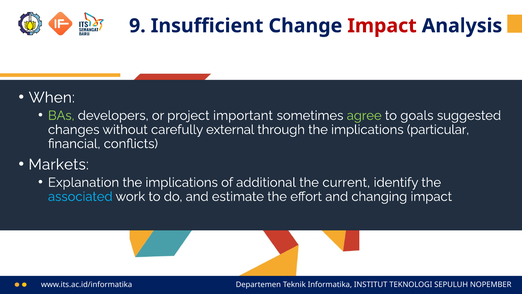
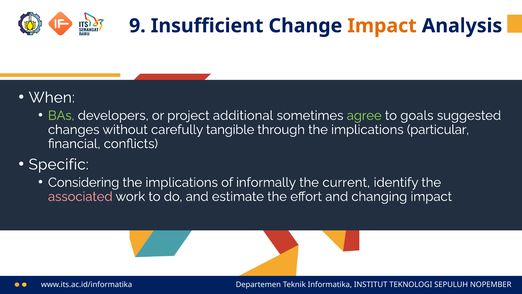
Impact colour: red -> orange (382, 26)
important: important -> additional (243, 115)
external: external -> tangible (230, 129)
Markets: Markets -> Specific (59, 164)
Explanation: Explanation -> Considering (84, 182)
additional: additional -> informally (266, 182)
associated colour: light blue -> pink (80, 196)
